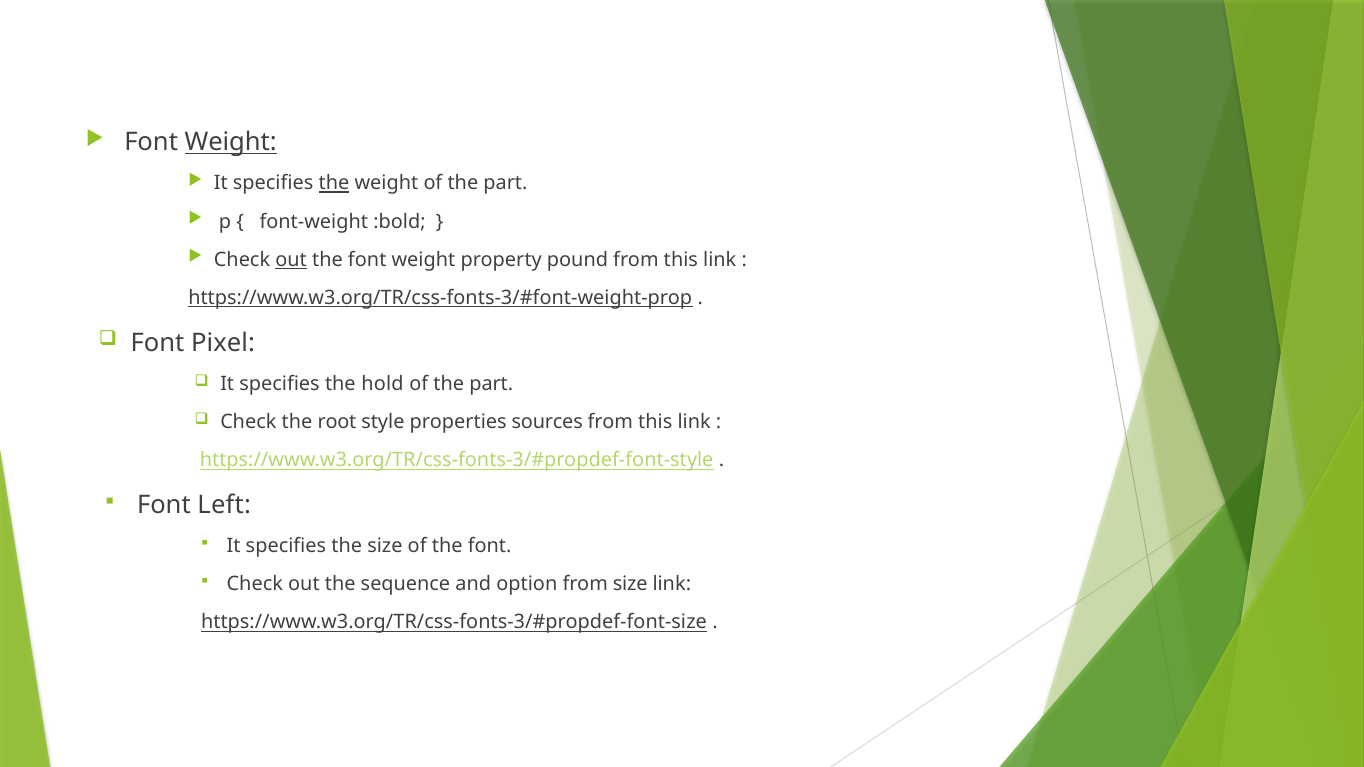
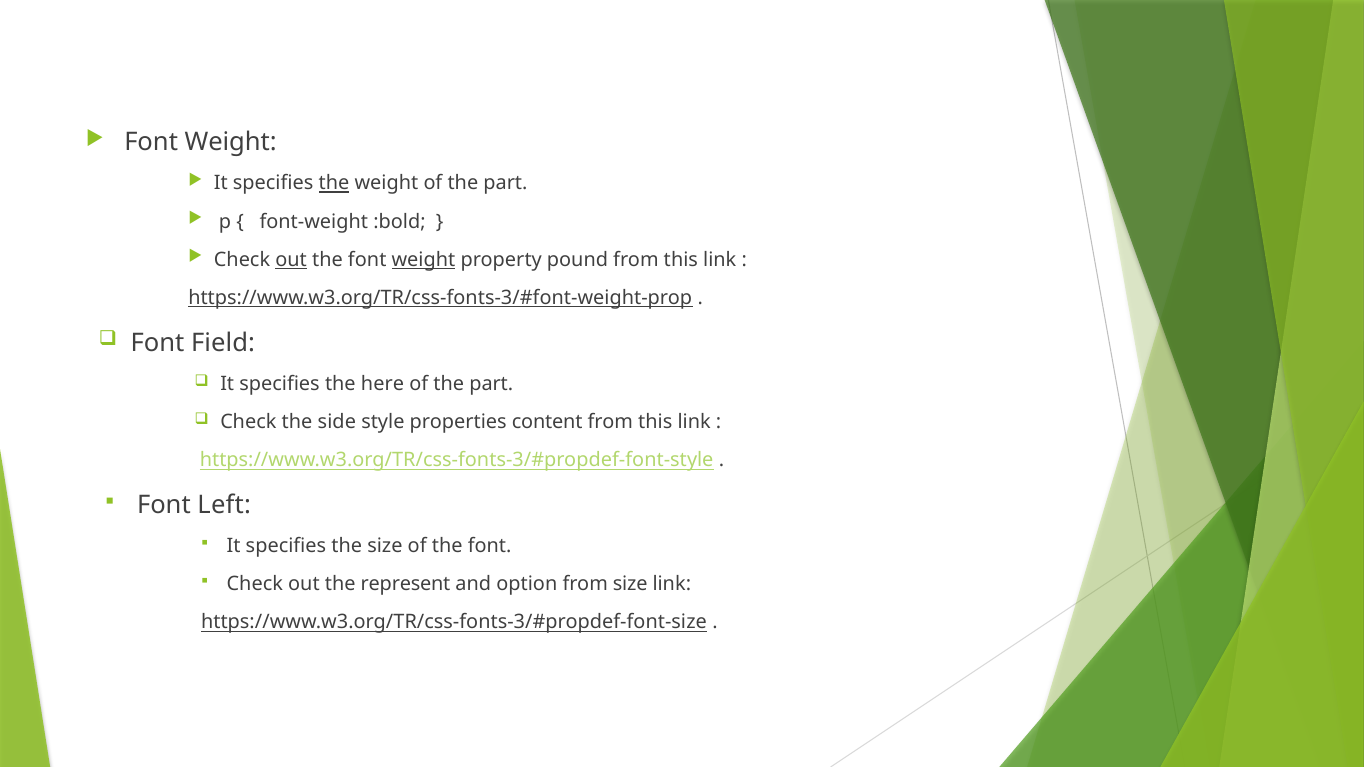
Weight underline: present -> none (231, 142)
weight underline: none -> present (423, 260)
Pixel: Pixel -> Field (223, 343)
hold: hold -> here (383, 384)
root: root -> side (337, 422)
sources: sources -> content (547, 422)
sequence: sequence -> represent (406, 585)
